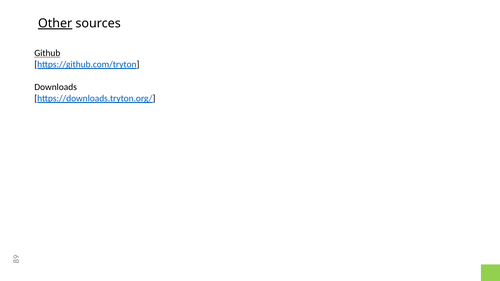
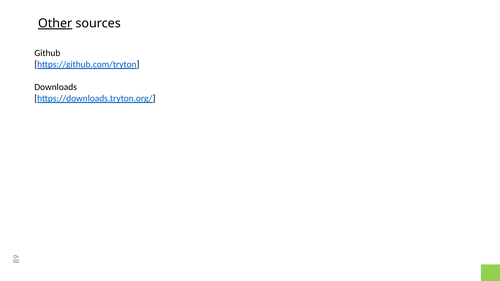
Github underline: present -> none (47, 53)
